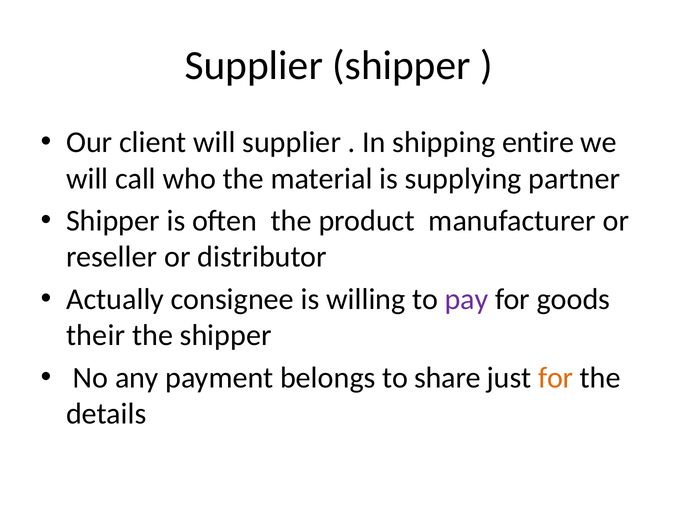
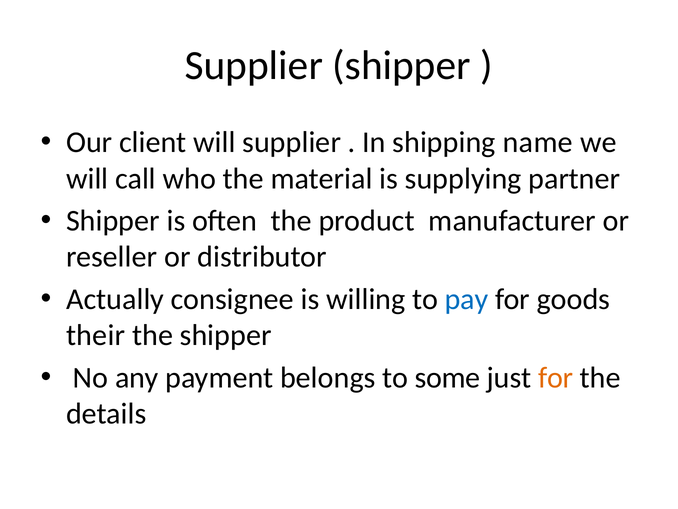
entire: entire -> name (538, 142)
pay colour: purple -> blue (467, 299)
share: share -> some (448, 377)
